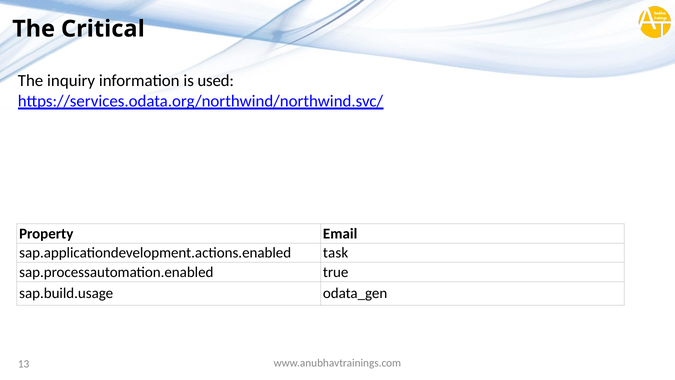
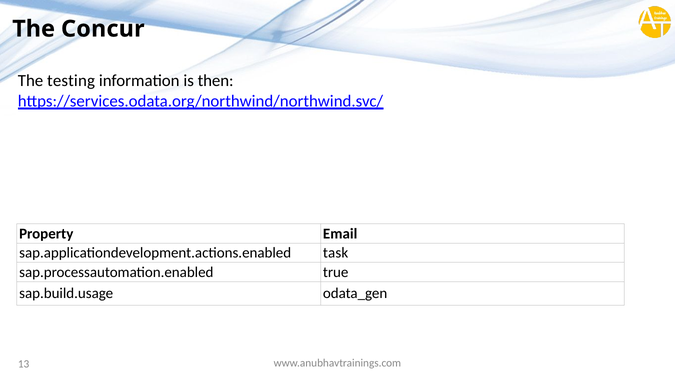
Critical: Critical -> Concur (103, 29)
inquiry: inquiry -> testing (71, 81)
used: used -> then (216, 81)
